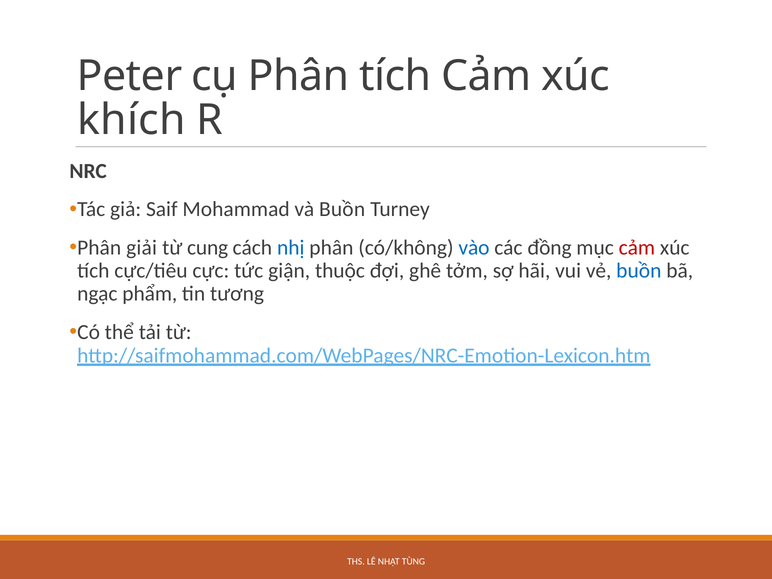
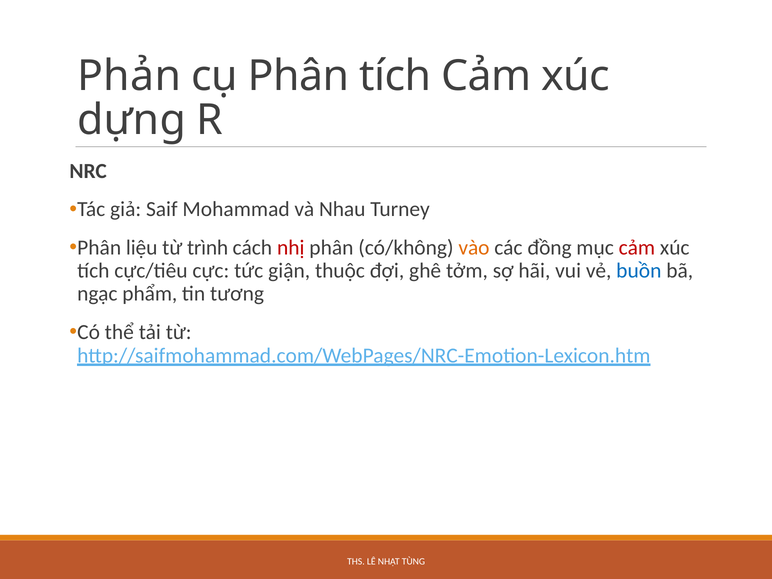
Peter: Peter -> Phản (129, 76)
khích: khích -> dựng (132, 120)
và Buồn: Buồn -> Nhau (342, 209)
giải: giải -> liệu (142, 247)
cung: cung -> trình (208, 247)
nhị colour: blue -> red (291, 247)
vào colour: blue -> orange (474, 247)
